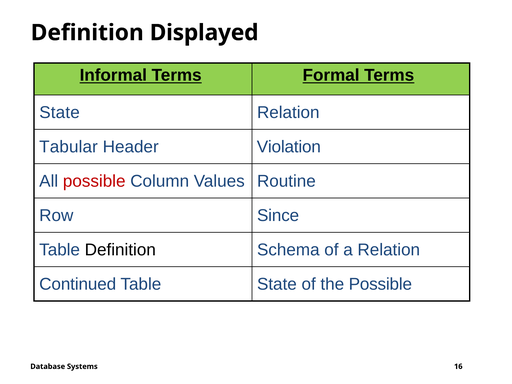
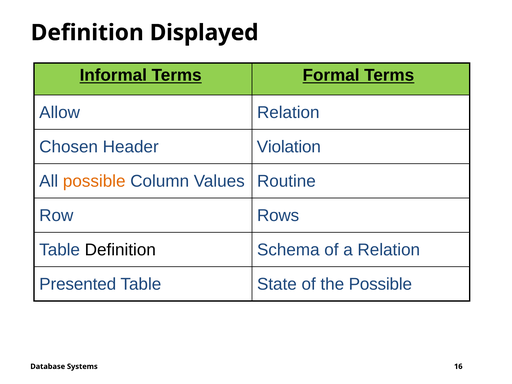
State: State -> Allow (60, 112)
Tabular: Tabular -> Chosen (69, 147)
possible colour: red -> orange (94, 181)
Since: Since -> Rows (278, 215)
Continued: Continued -> Presented (78, 284)
